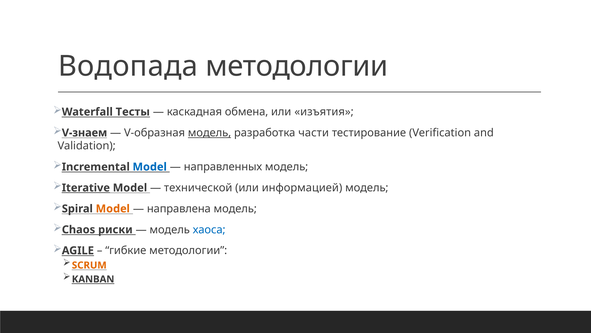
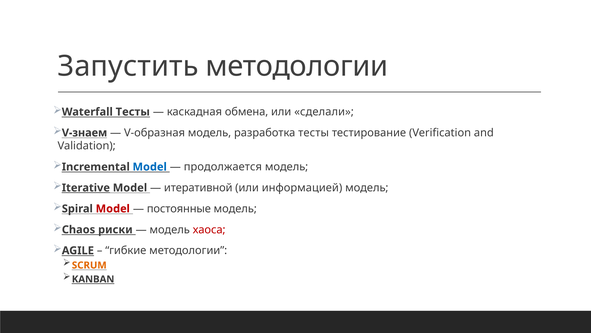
Водопада: Водопада -> Запустить (128, 66)
изъятия: изъятия -> сделали (324, 112)
модель underline: present -> none (210, 133)
разработка части: части -> тесты (314, 133)
направленных: направленных -> продолжается (223, 167)
технической: технической -> итеративной (198, 188)
Model colour: orange -> red (113, 208)
направлена: направлена -> постоянные (179, 208)
хаоса colour: blue -> red (209, 229)
